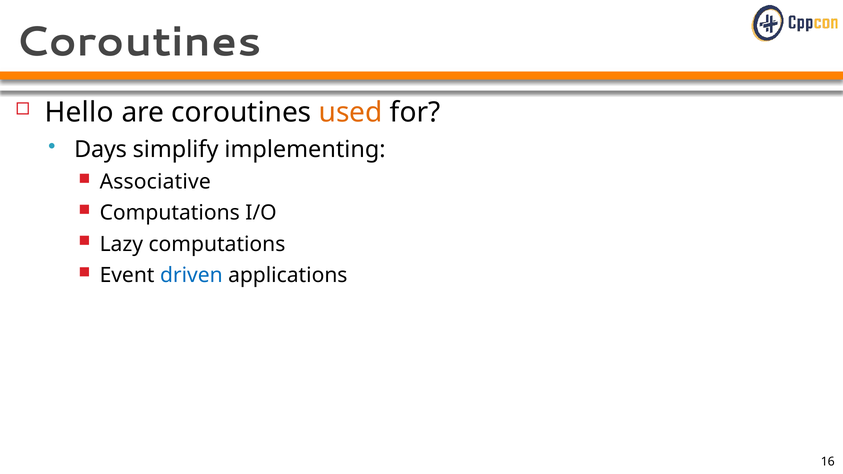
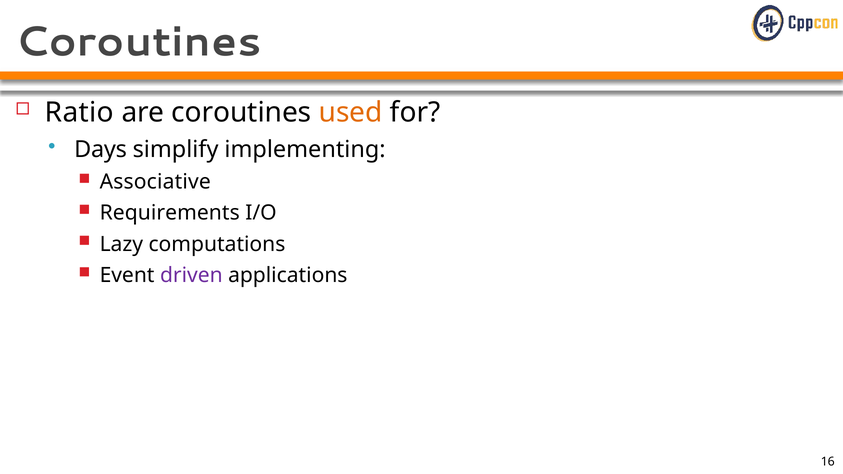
Hello: Hello -> Ratio (79, 113)
Computations: Computations -> Requirements (170, 213)
driven colour: blue -> purple (191, 275)
